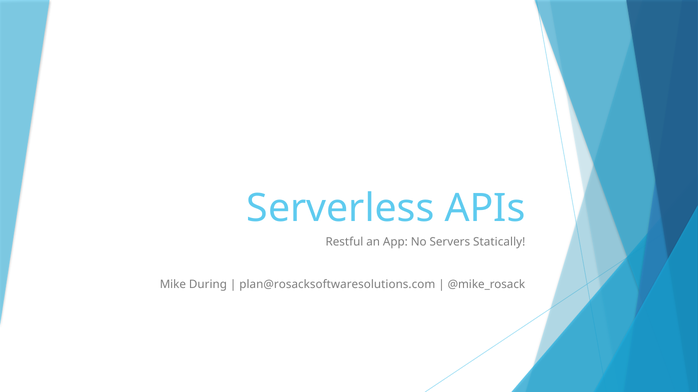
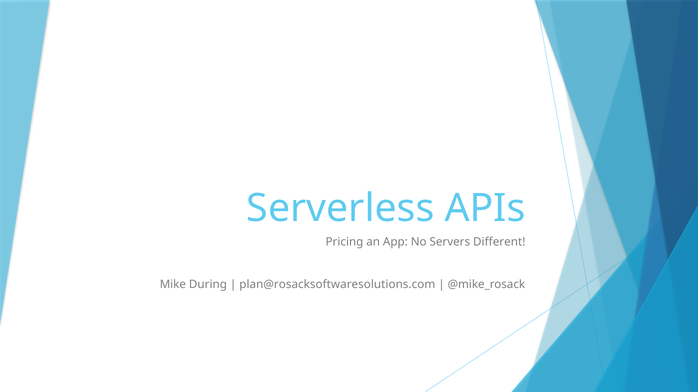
Restful: Restful -> Pricing (344, 242)
Statically: Statically -> Different (499, 242)
